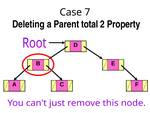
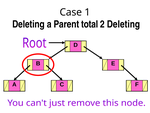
7: 7 -> 1 (87, 12)
2 Property: Property -> Deleting (123, 24)
